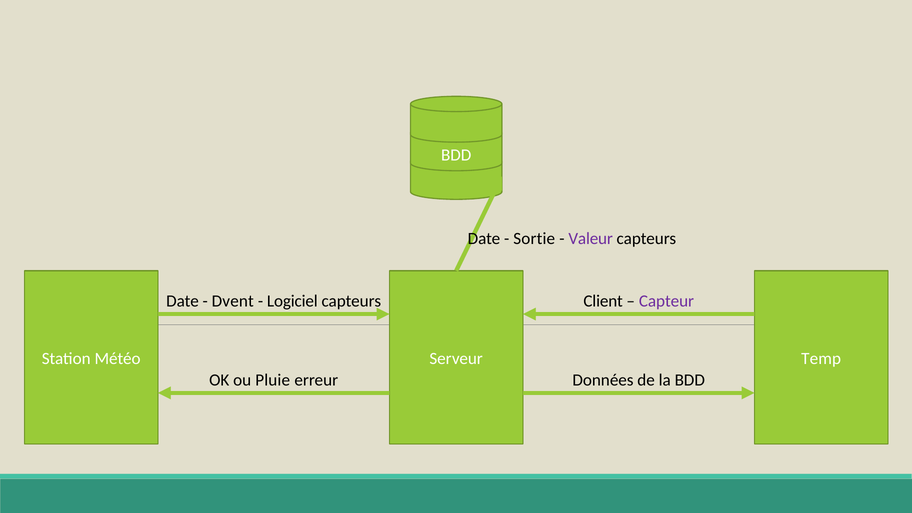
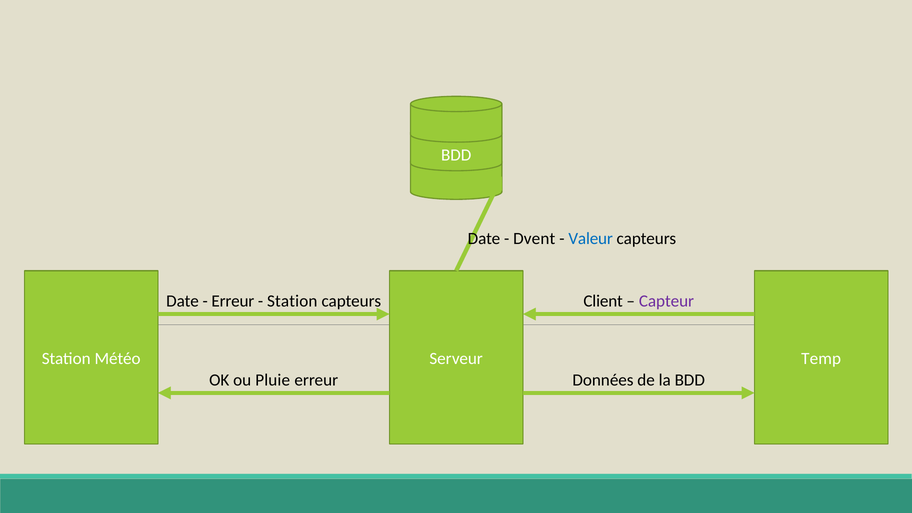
Sortie: Sortie -> Dvent (534, 238)
Valeur colour: purple -> blue (591, 238)
Dvent: Dvent -> Erreur (233, 301)
Logiciel: Logiciel -> Station (292, 301)
